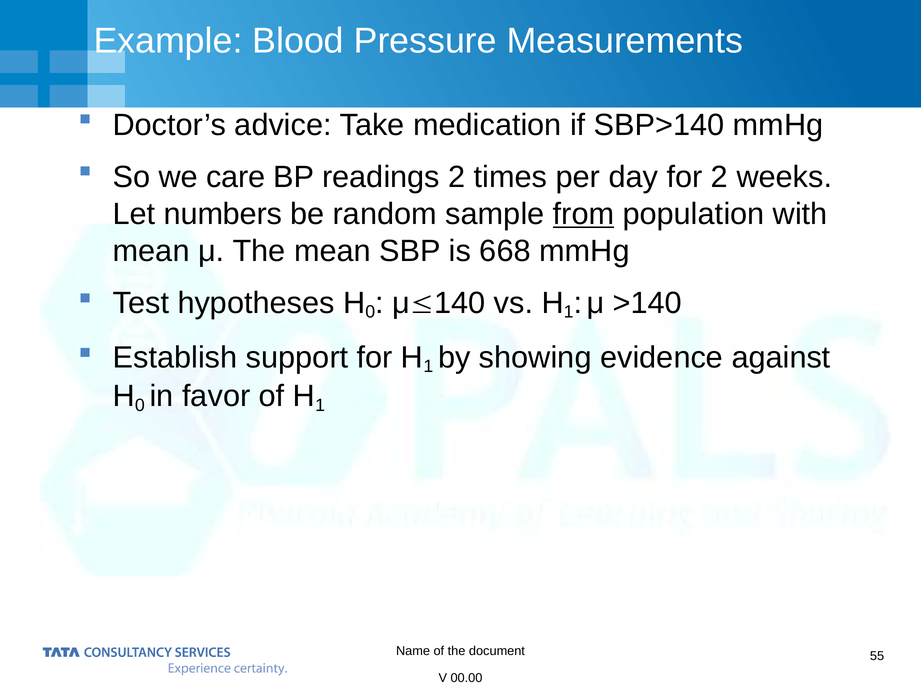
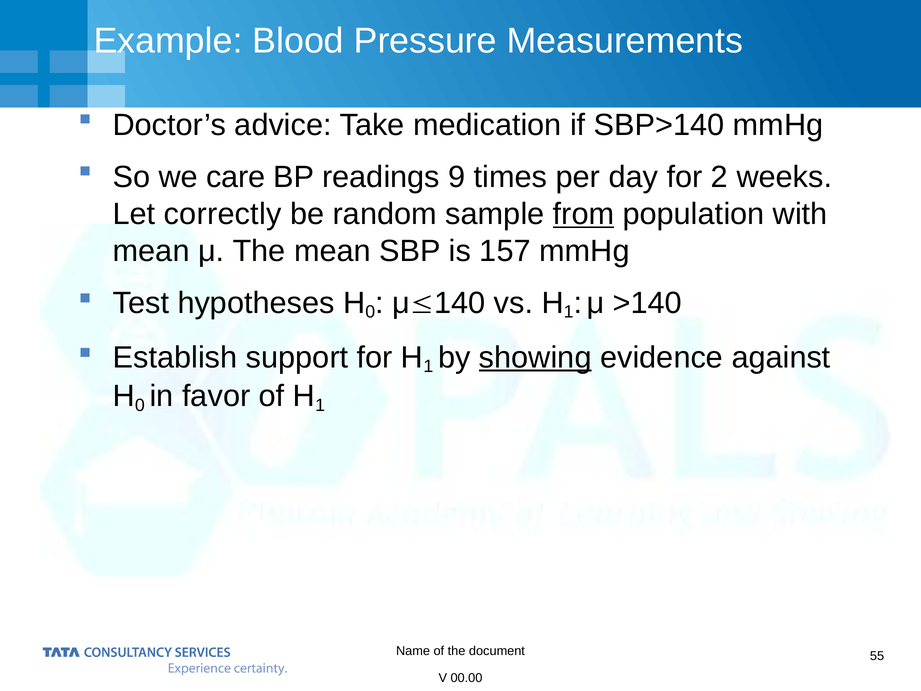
readings 2: 2 -> 9 (457, 177)
numbers: numbers -> correctly (223, 214)
668: 668 -> 157 (505, 251)
showing underline: none -> present (535, 357)
